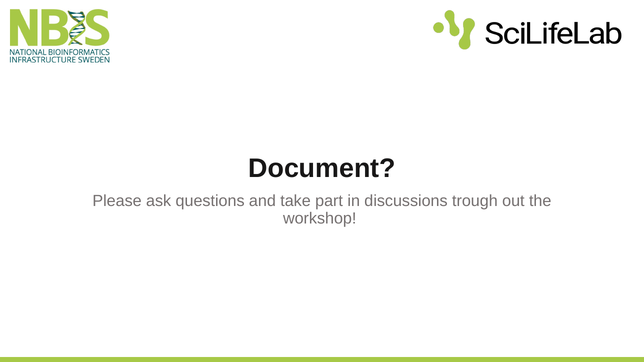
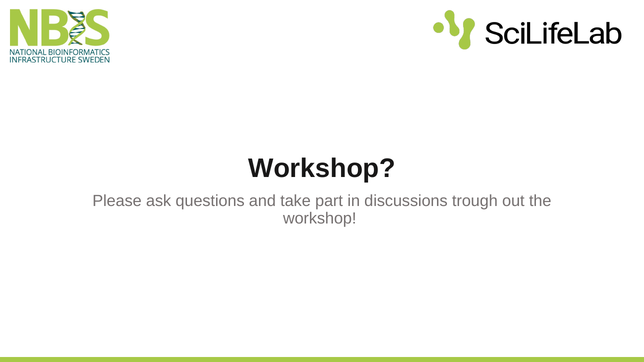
Document: Document -> Workshop (322, 168)
